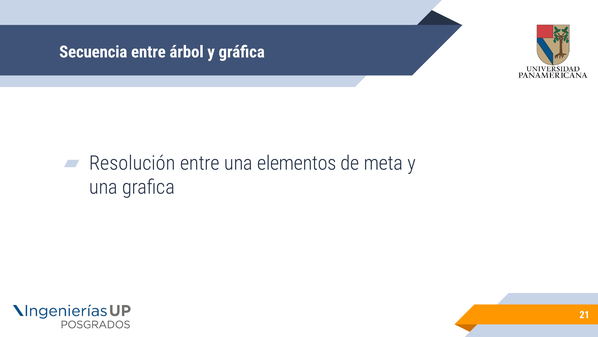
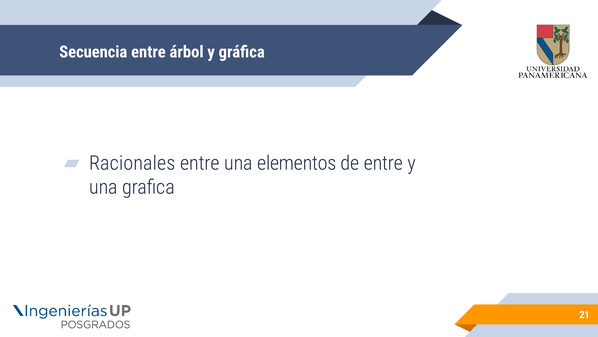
Resolución: Resolución -> Racionales (132, 163)
de meta: meta -> entre (383, 163)
